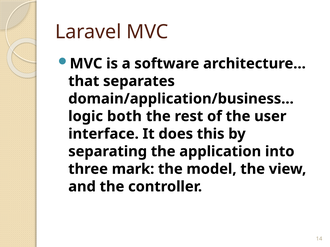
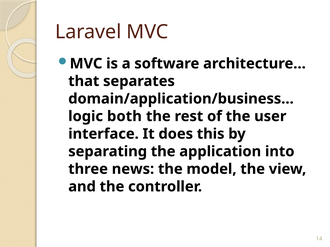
mark: mark -> news (133, 169)
